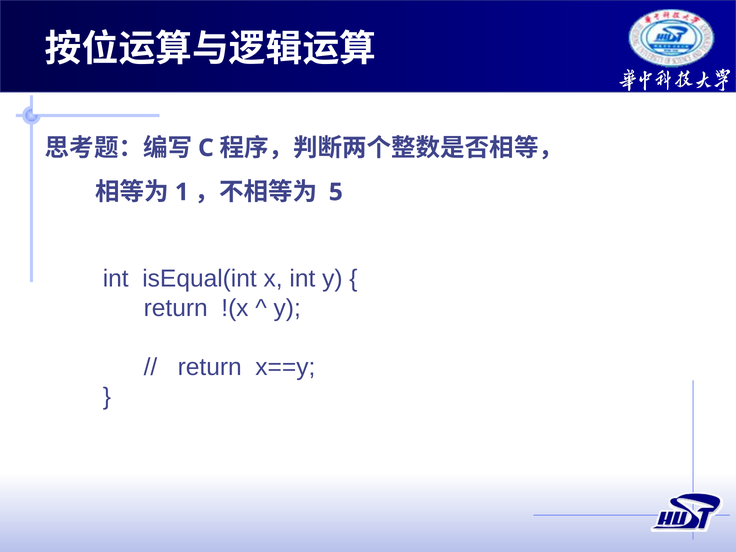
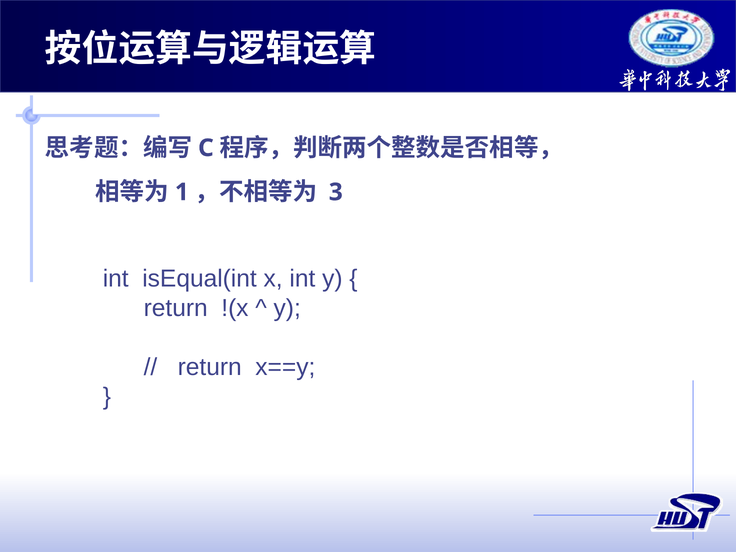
5: 5 -> 3 (336, 192)
